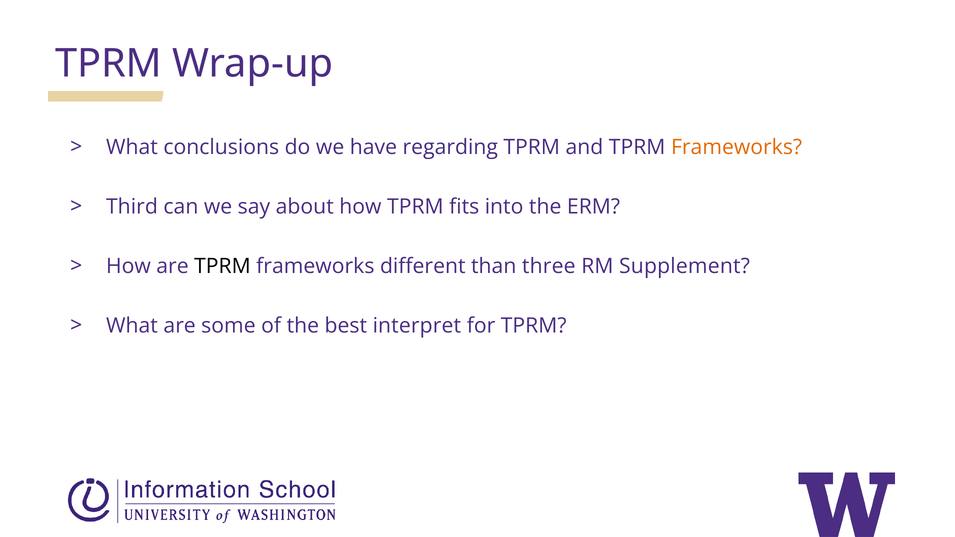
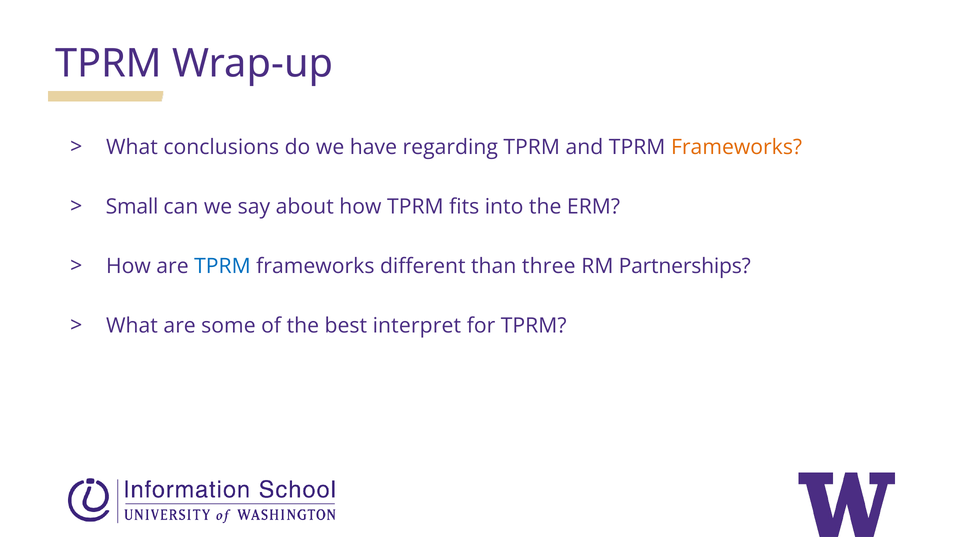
Third: Third -> Small (132, 207)
TPRM colour: black -> blue (222, 266)
Supplement: Supplement -> Partnerships (685, 266)
